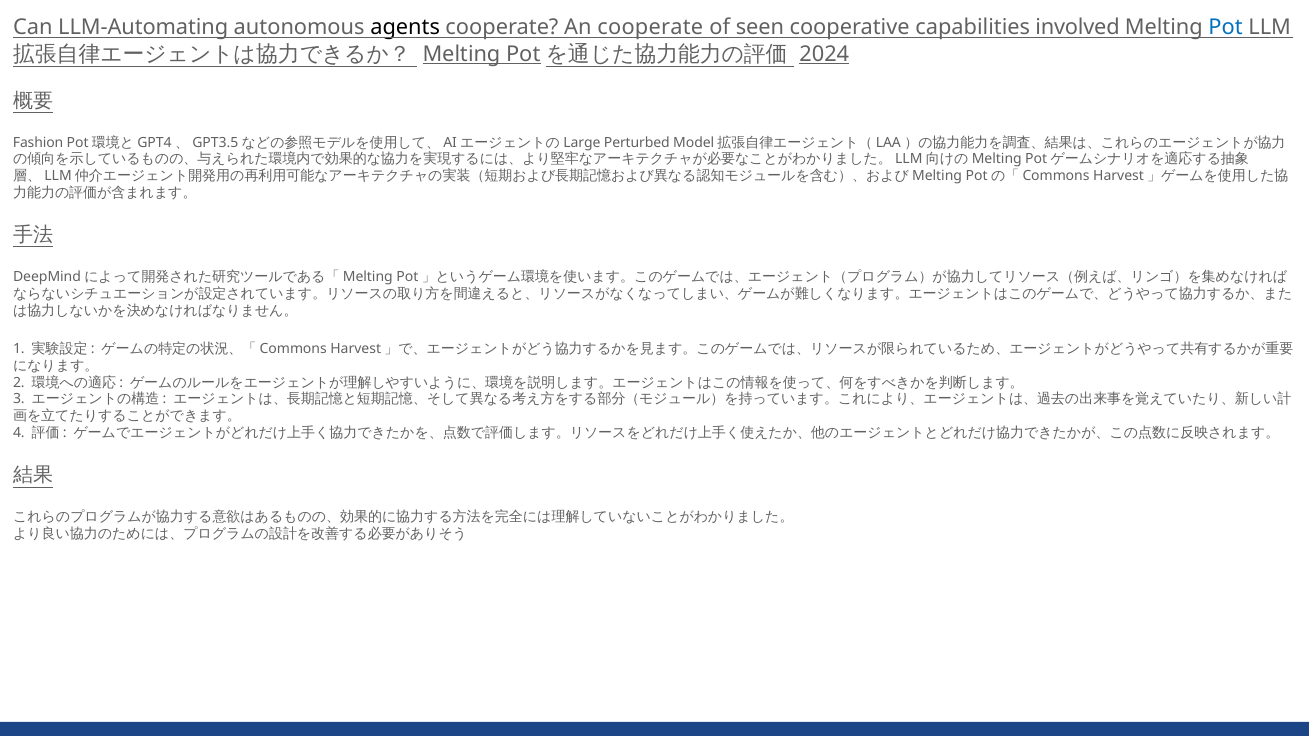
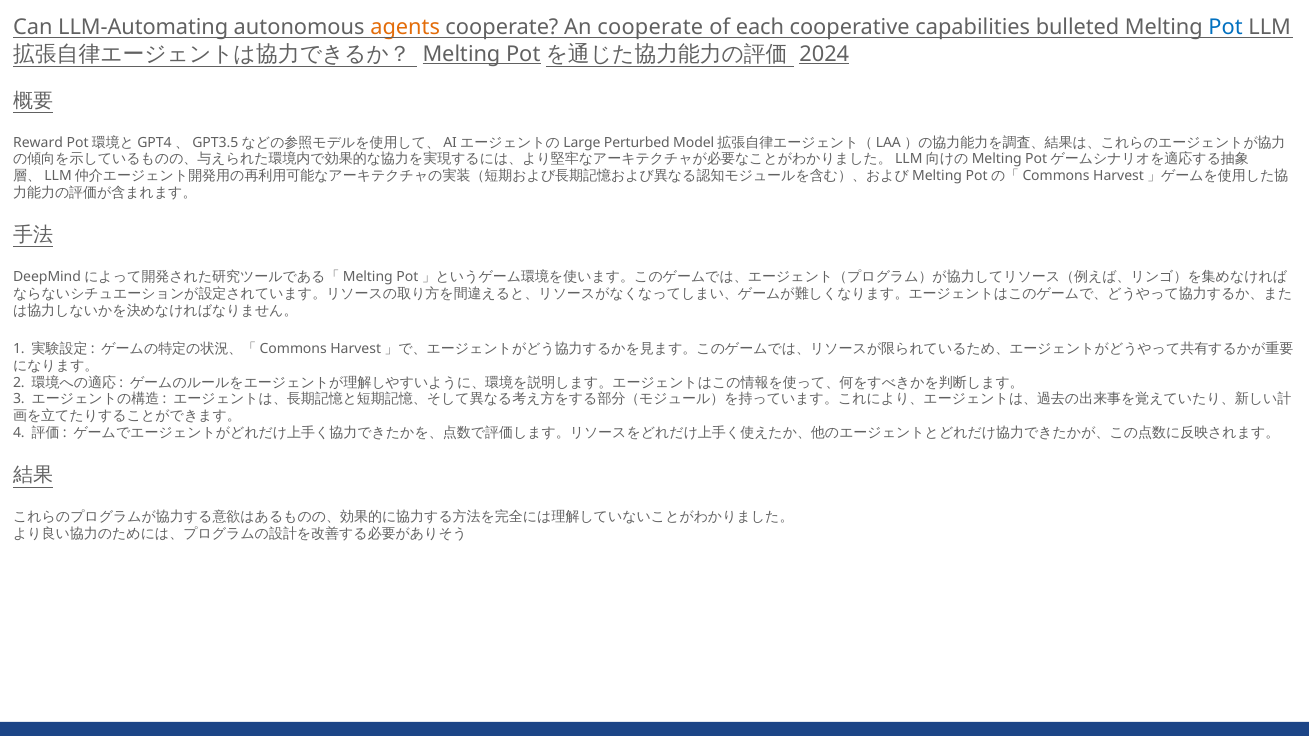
agents colour: black -> orange (405, 28)
seen: seen -> each (760, 28)
involved: involved -> bulleted (1077, 28)
Fashion: Fashion -> Reward (38, 142)
